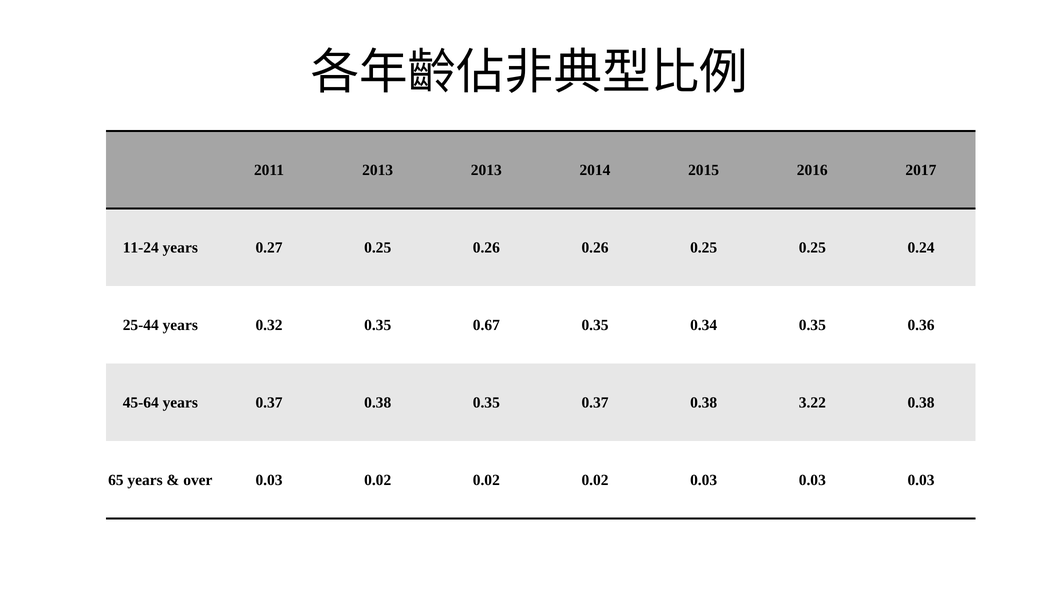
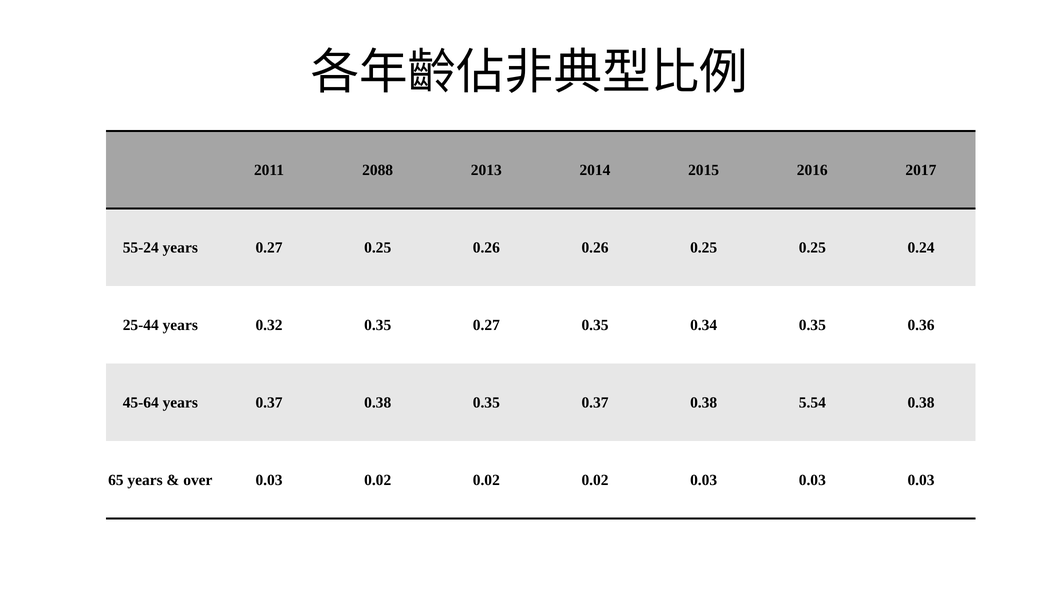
2011 2013: 2013 -> 2088 (378, 170)
11-24: 11-24 -> 55-24 (141, 248)
0.35 0.67: 0.67 -> 0.27 (486, 325)
3.22: 3.22 -> 5.54 (812, 403)
